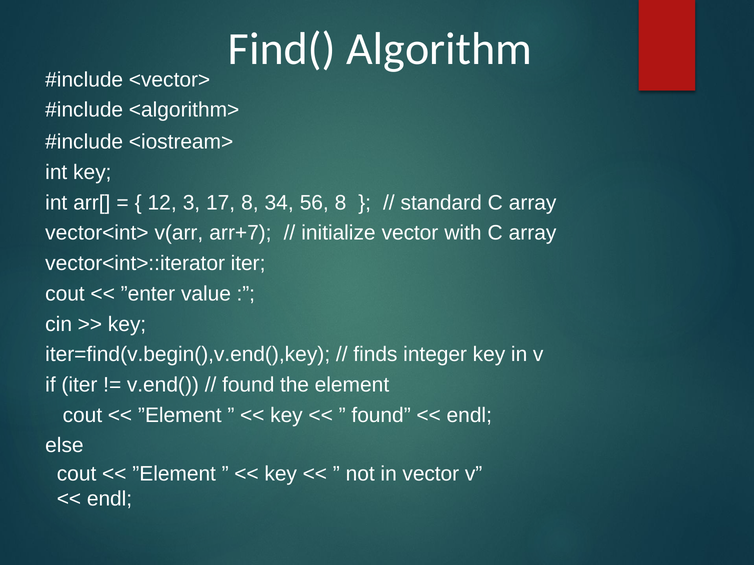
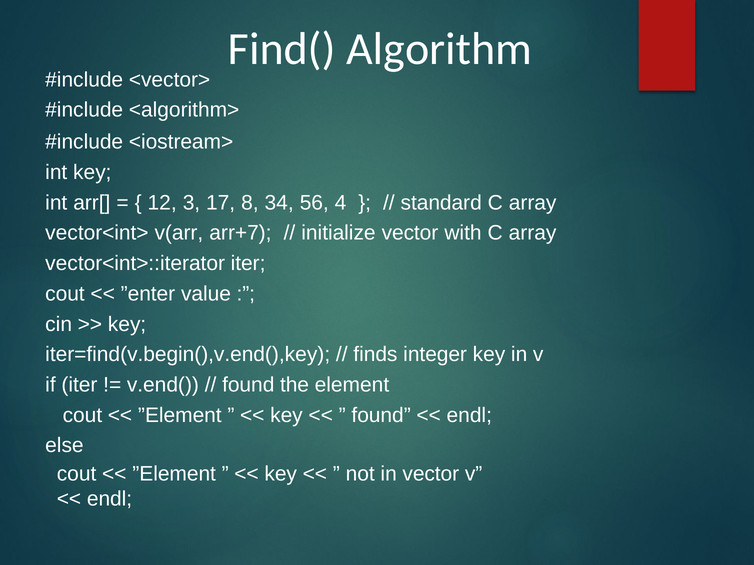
56 8: 8 -> 4 (341, 203)
